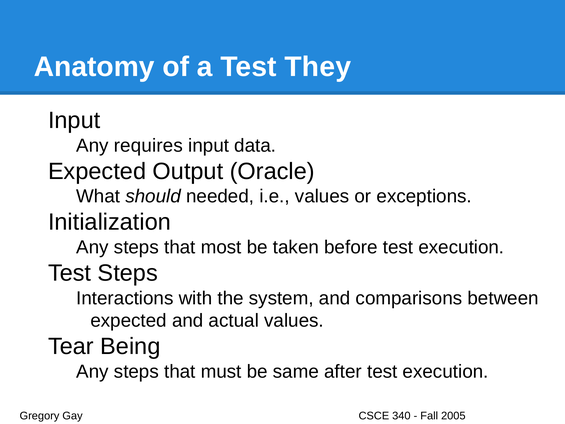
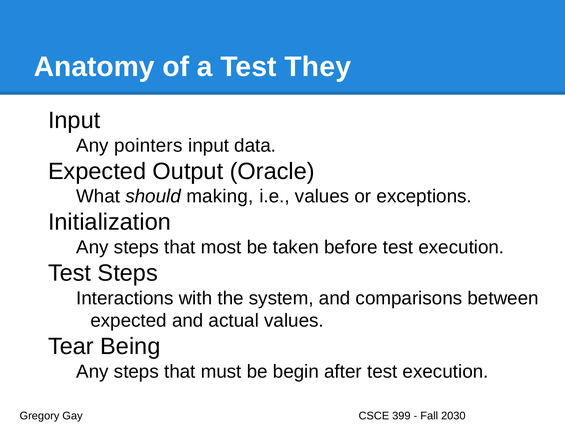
requires: requires -> pointers (148, 145)
needed: needed -> making (220, 196)
same: same -> begin (296, 371)
340: 340 -> 399 (401, 415)
2005: 2005 -> 2030 (453, 415)
